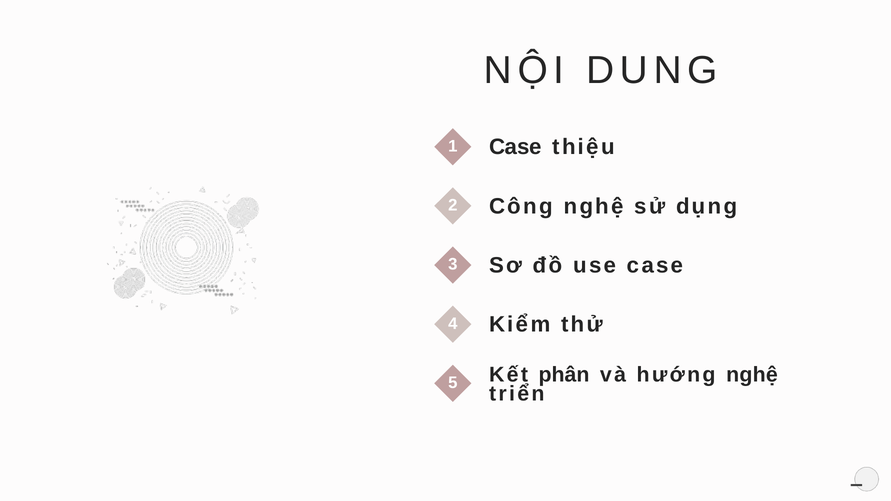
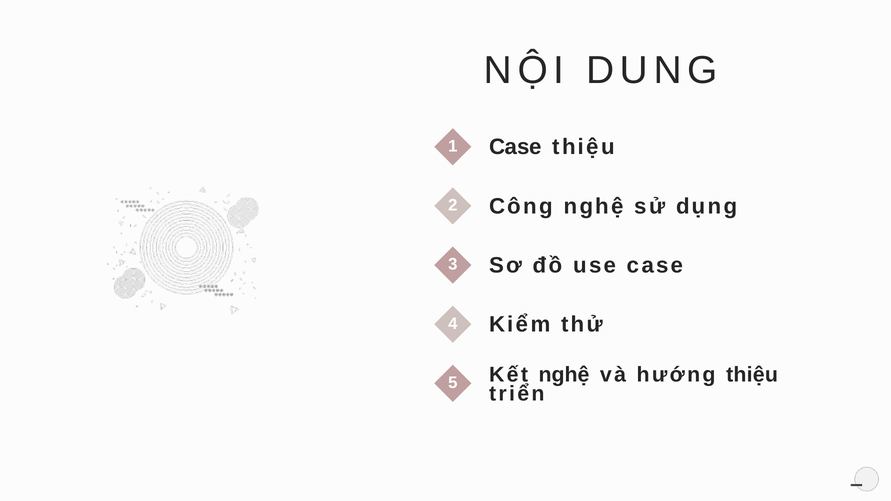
Kết phân: phân -> nghệ (564, 375)
hướng nghệ: nghệ -> thiệu (752, 375)
